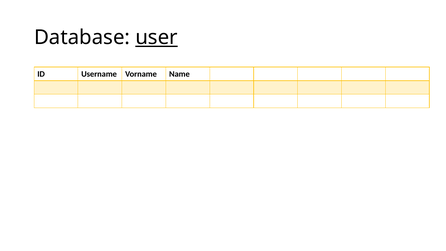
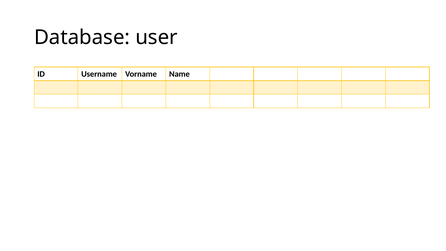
user underline: present -> none (157, 37)
